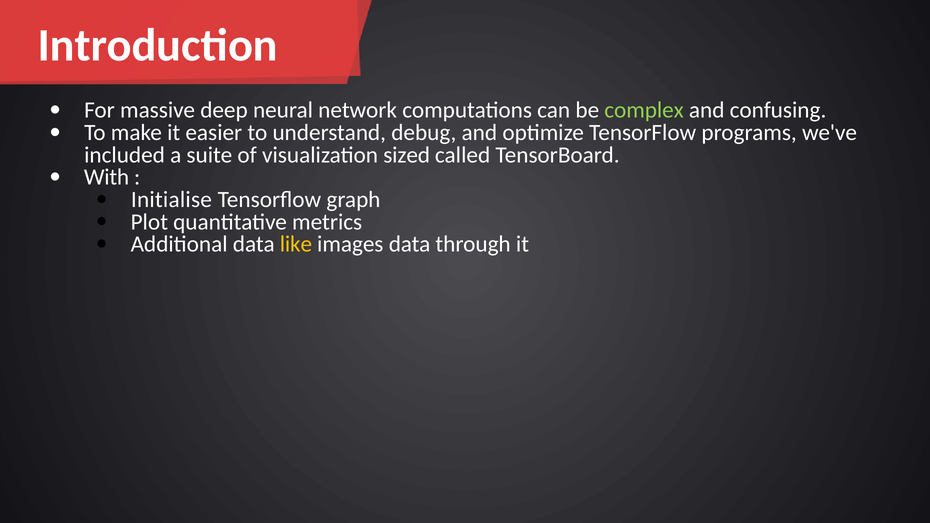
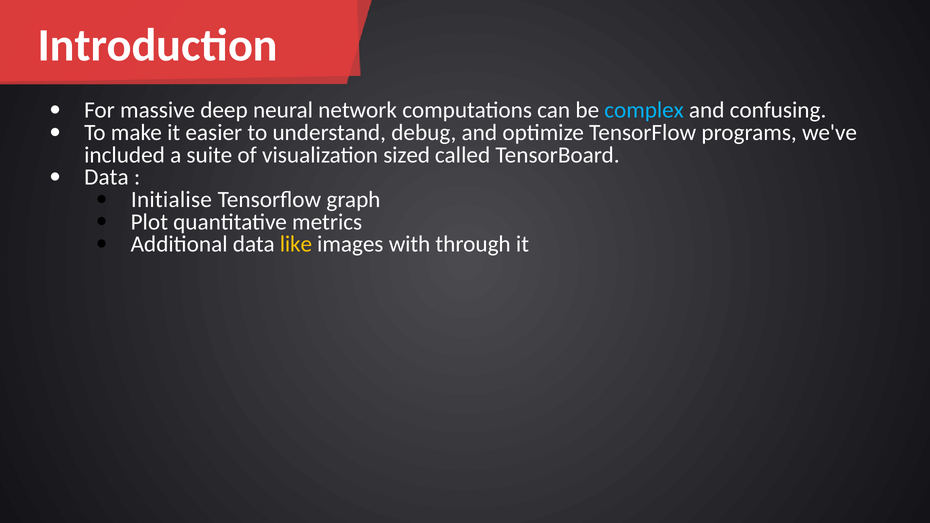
complex colour: light green -> light blue (644, 110)
With: With -> Data (106, 177)
images data: data -> with (410, 244)
